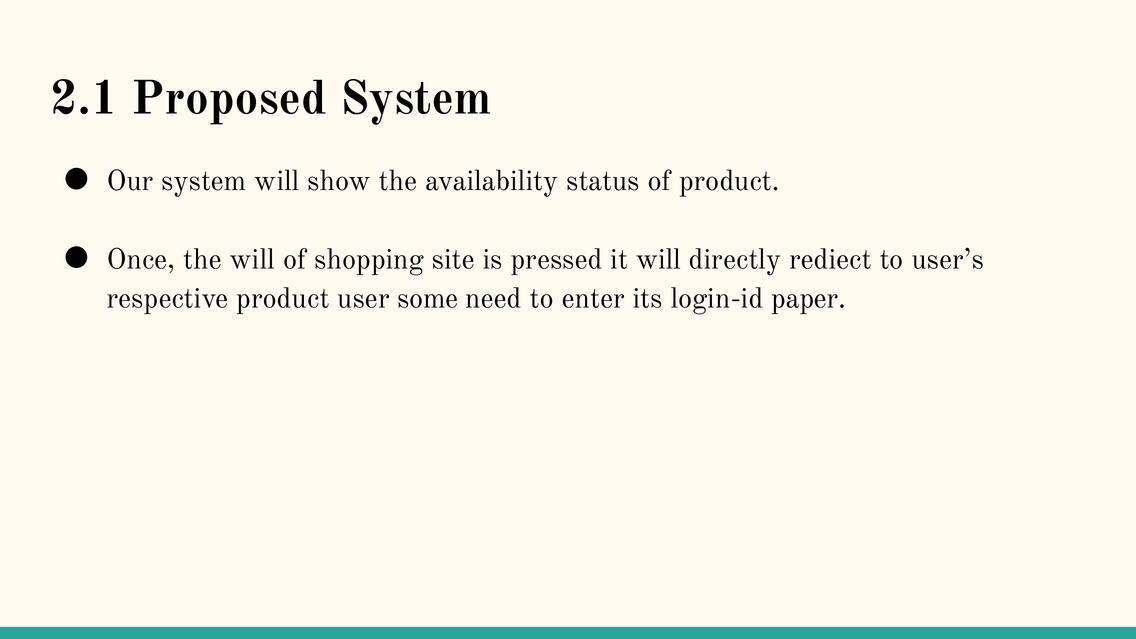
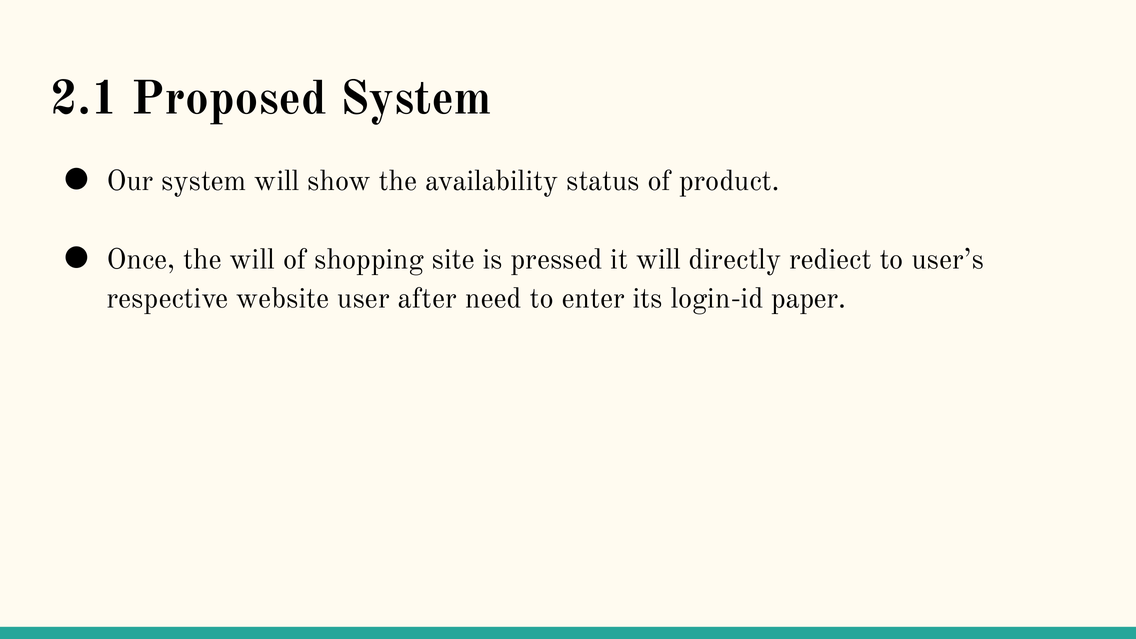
respective product: product -> website (283, 299)
some: some -> after (427, 299)
